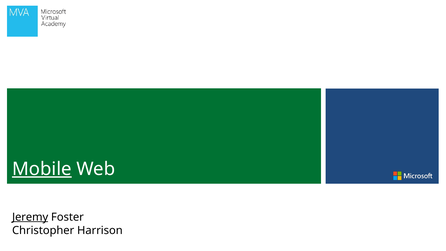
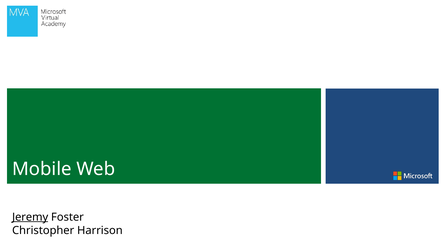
Mobile underline: present -> none (42, 169)
